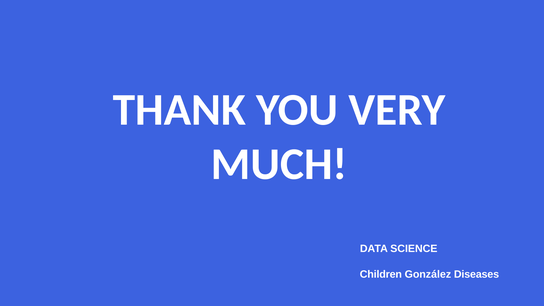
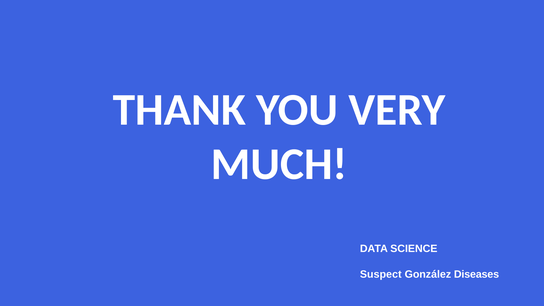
Children: Children -> Suspect (381, 274)
